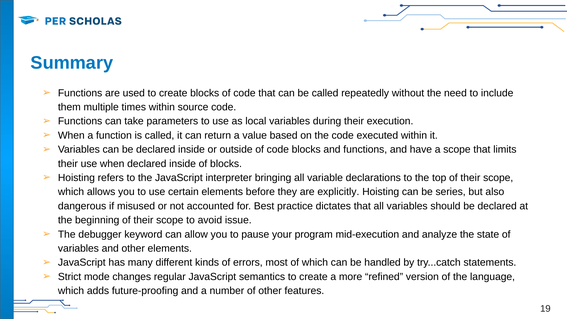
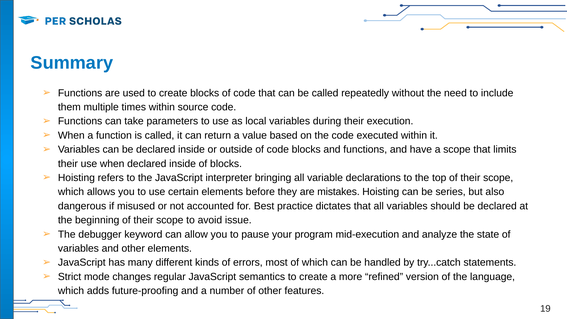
explicitly: explicitly -> mistakes (338, 192)
